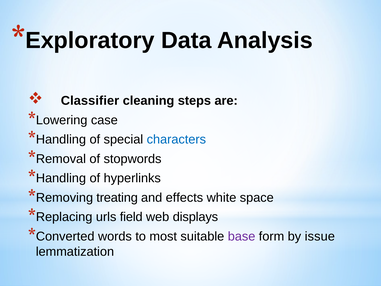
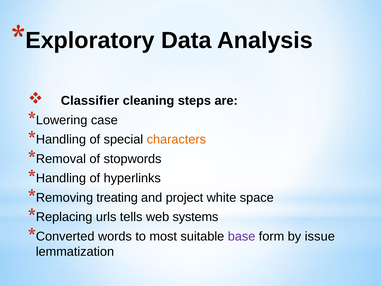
characters colour: blue -> orange (176, 139)
effects: effects -> project (184, 197)
field: field -> tells (131, 217)
displays: displays -> systems (195, 217)
